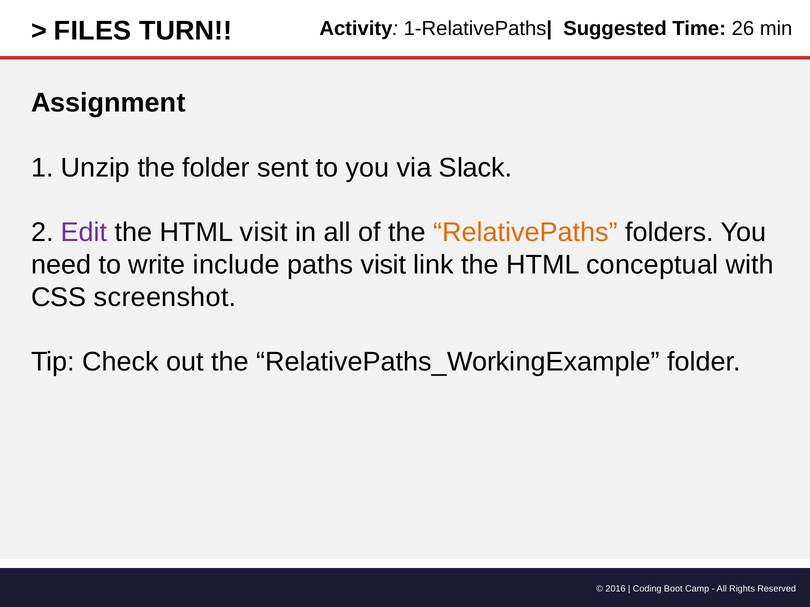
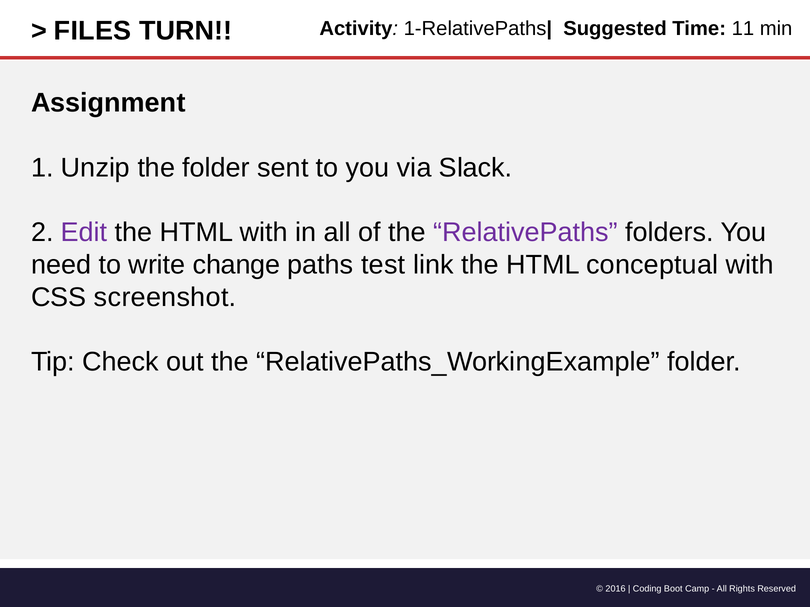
26: 26 -> 11 (743, 29)
HTML visit: visit -> with (264, 233)
RelativePaths colour: orange -> purple (526, 233)
include: include -> change (237, 265)
paths visit: visit -> test (383, 265)
